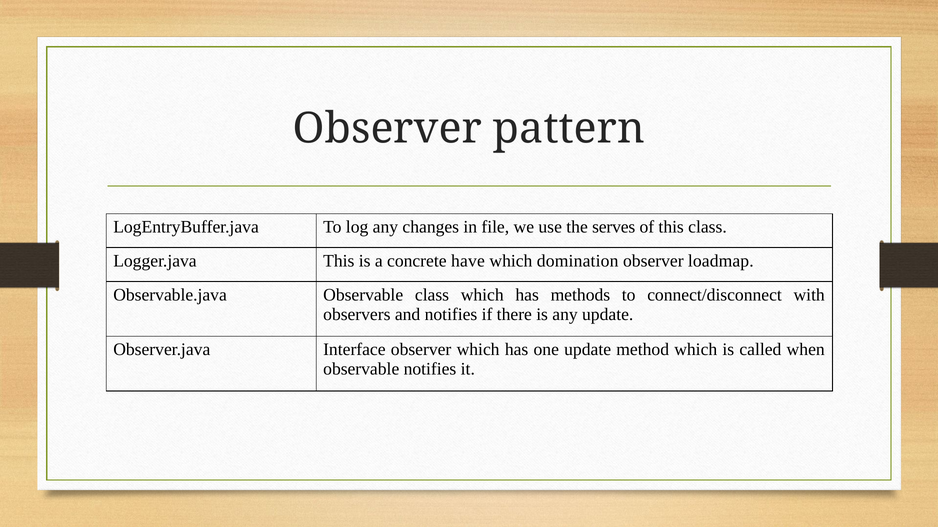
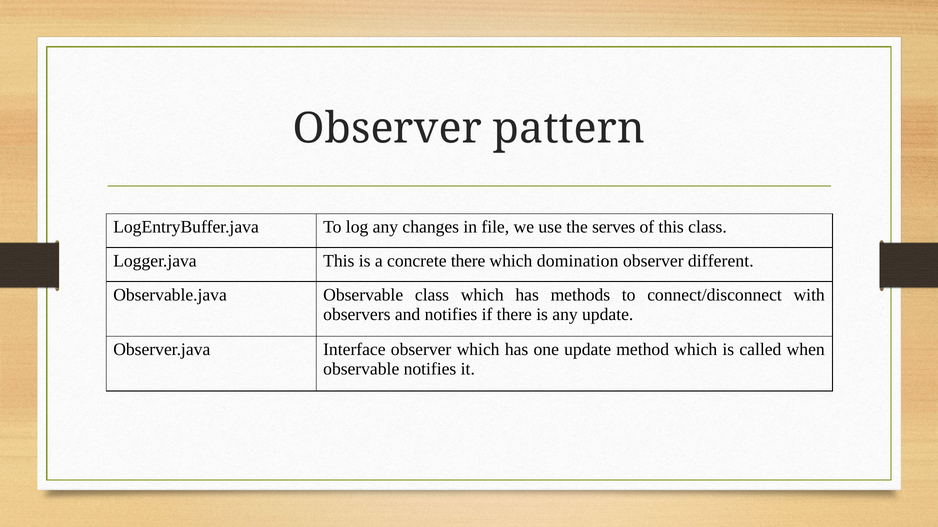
concrete have: have -> there (468, 261)
loadmap: loadmap -> different (721, 261)
